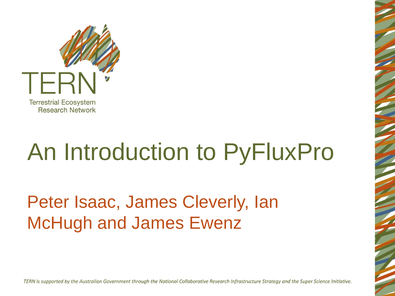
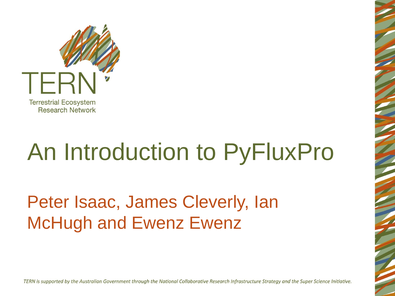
and James: James -> Ewenz (158, 223)
